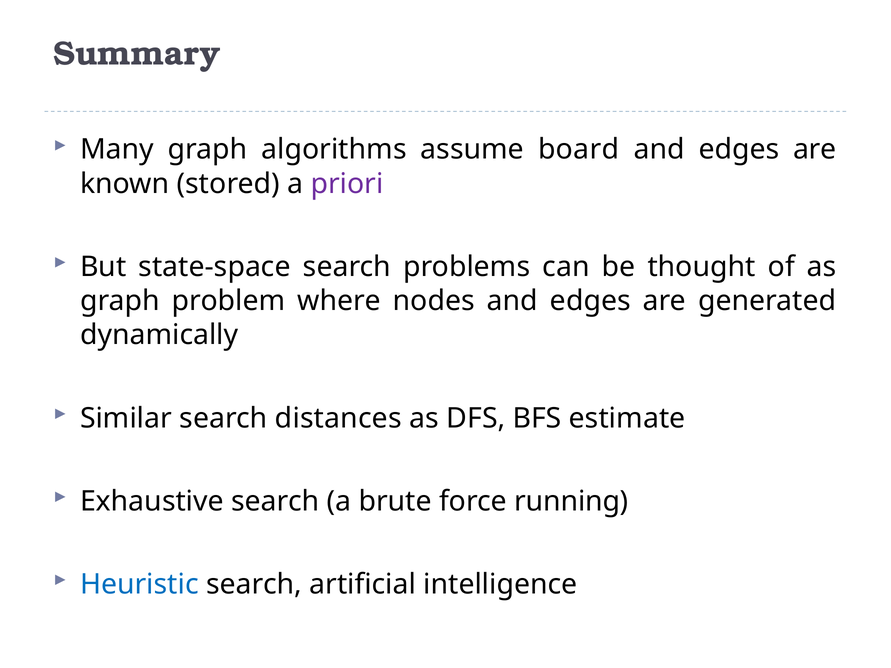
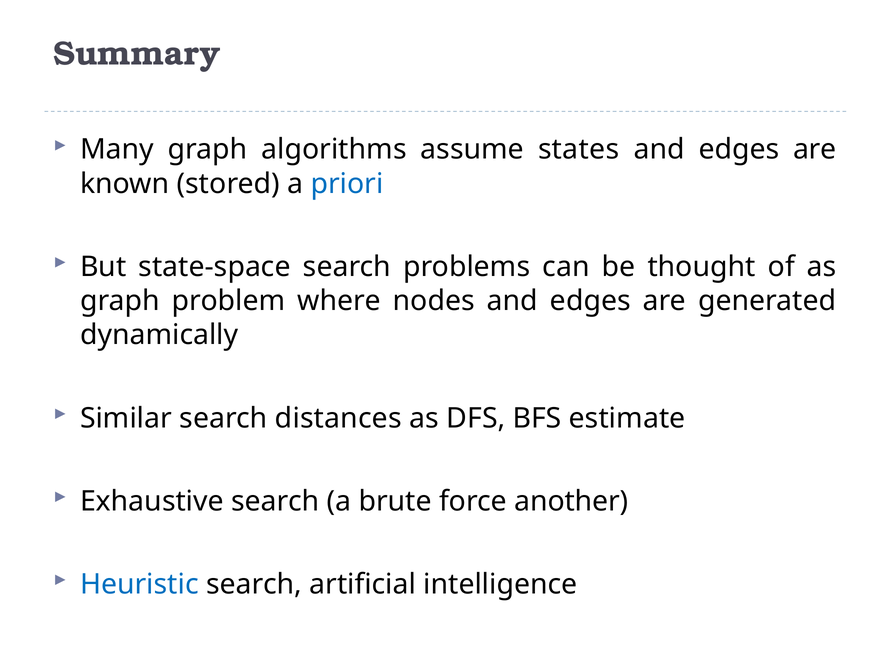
board: board -> states (579, 150)
priori colour: purple -> blue (347, 184)
running: running -> another (571, 501)
